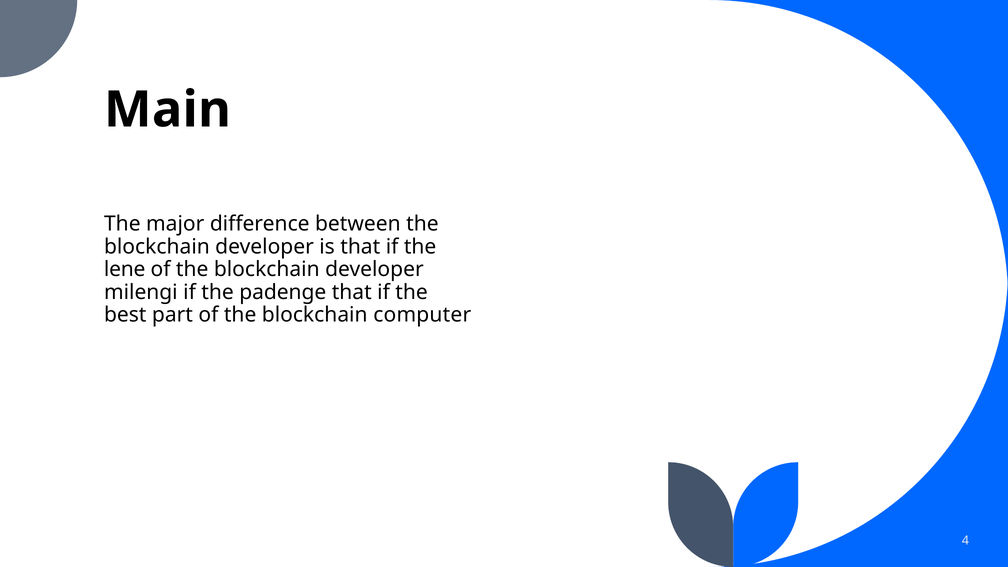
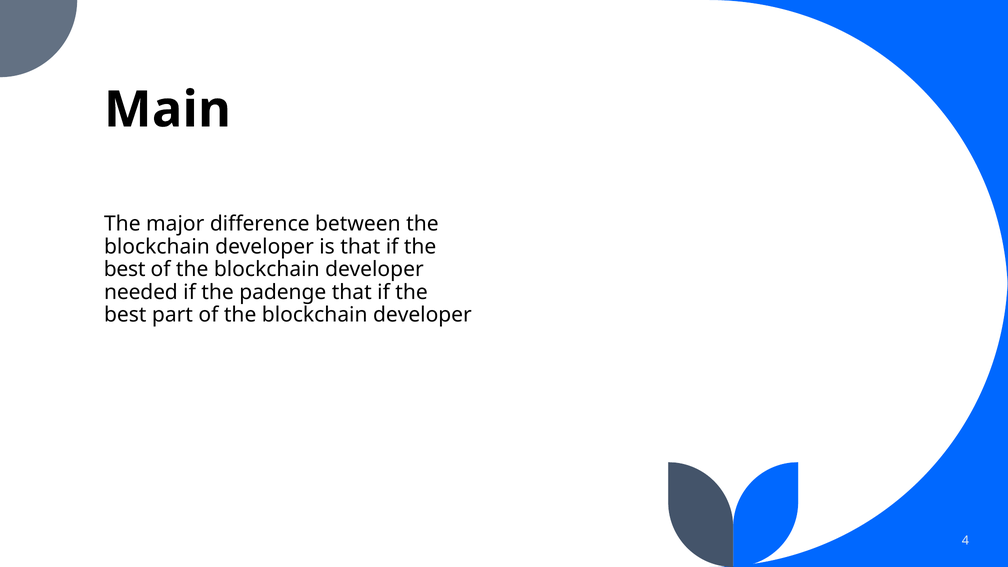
lene: lene -> best (125, 269)
milengi: milengi -> needed (141, 292)
computer: computer -> developer (422, 315)
